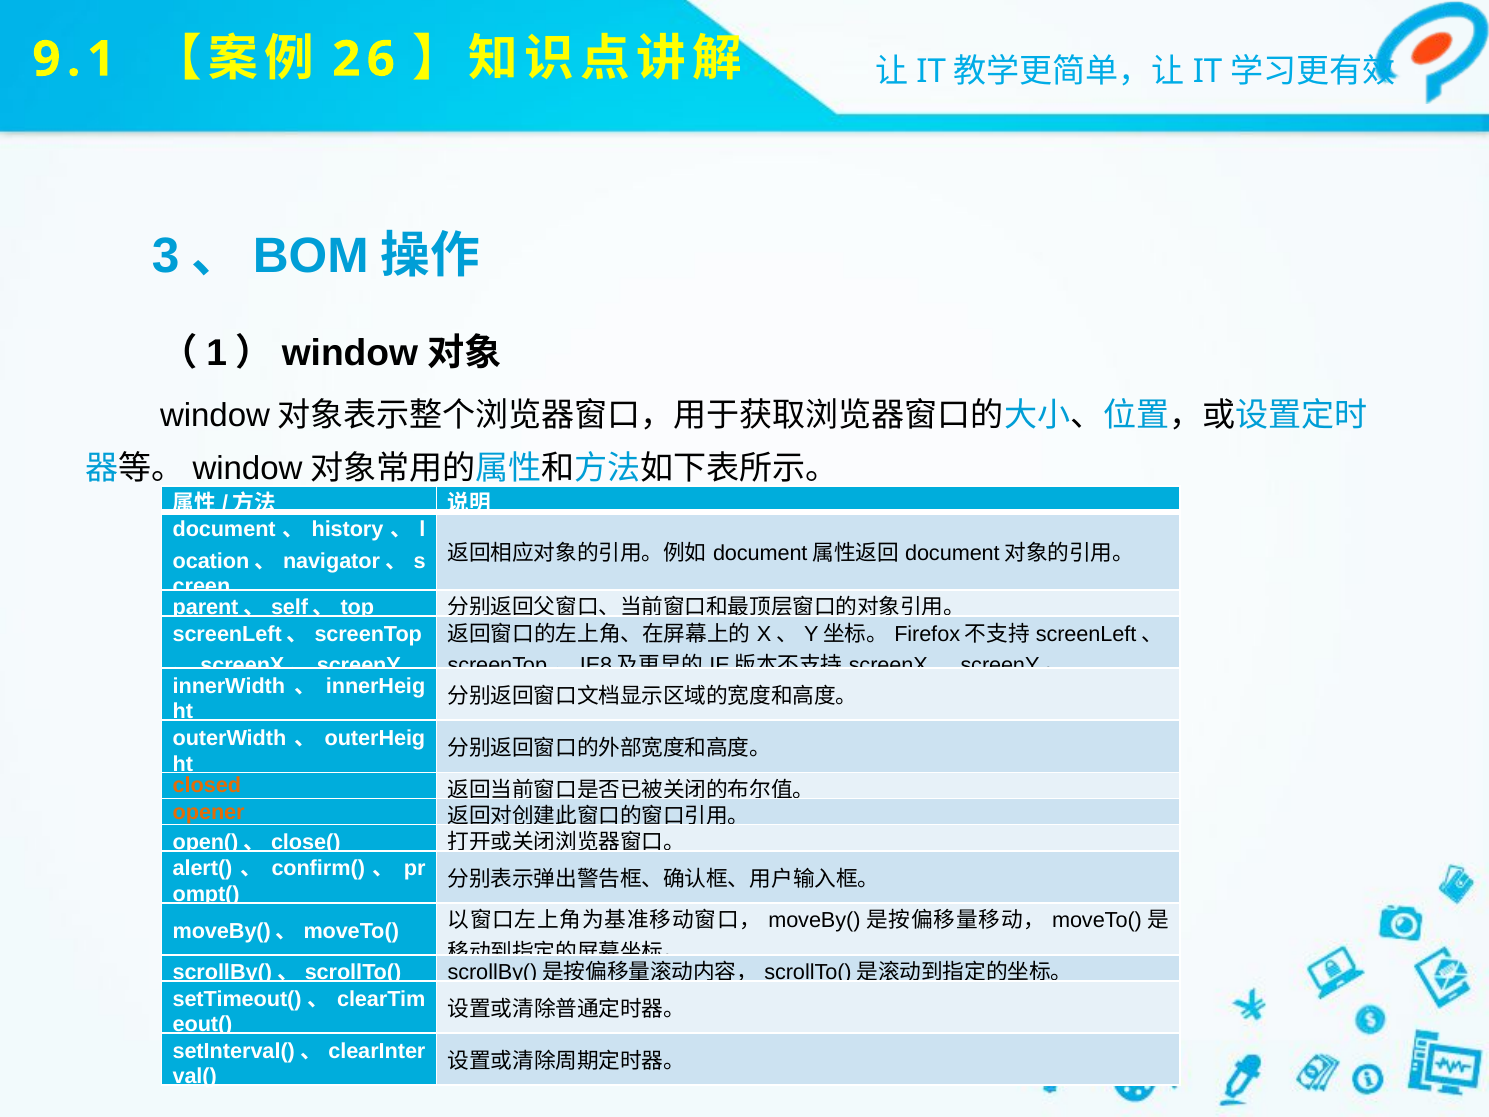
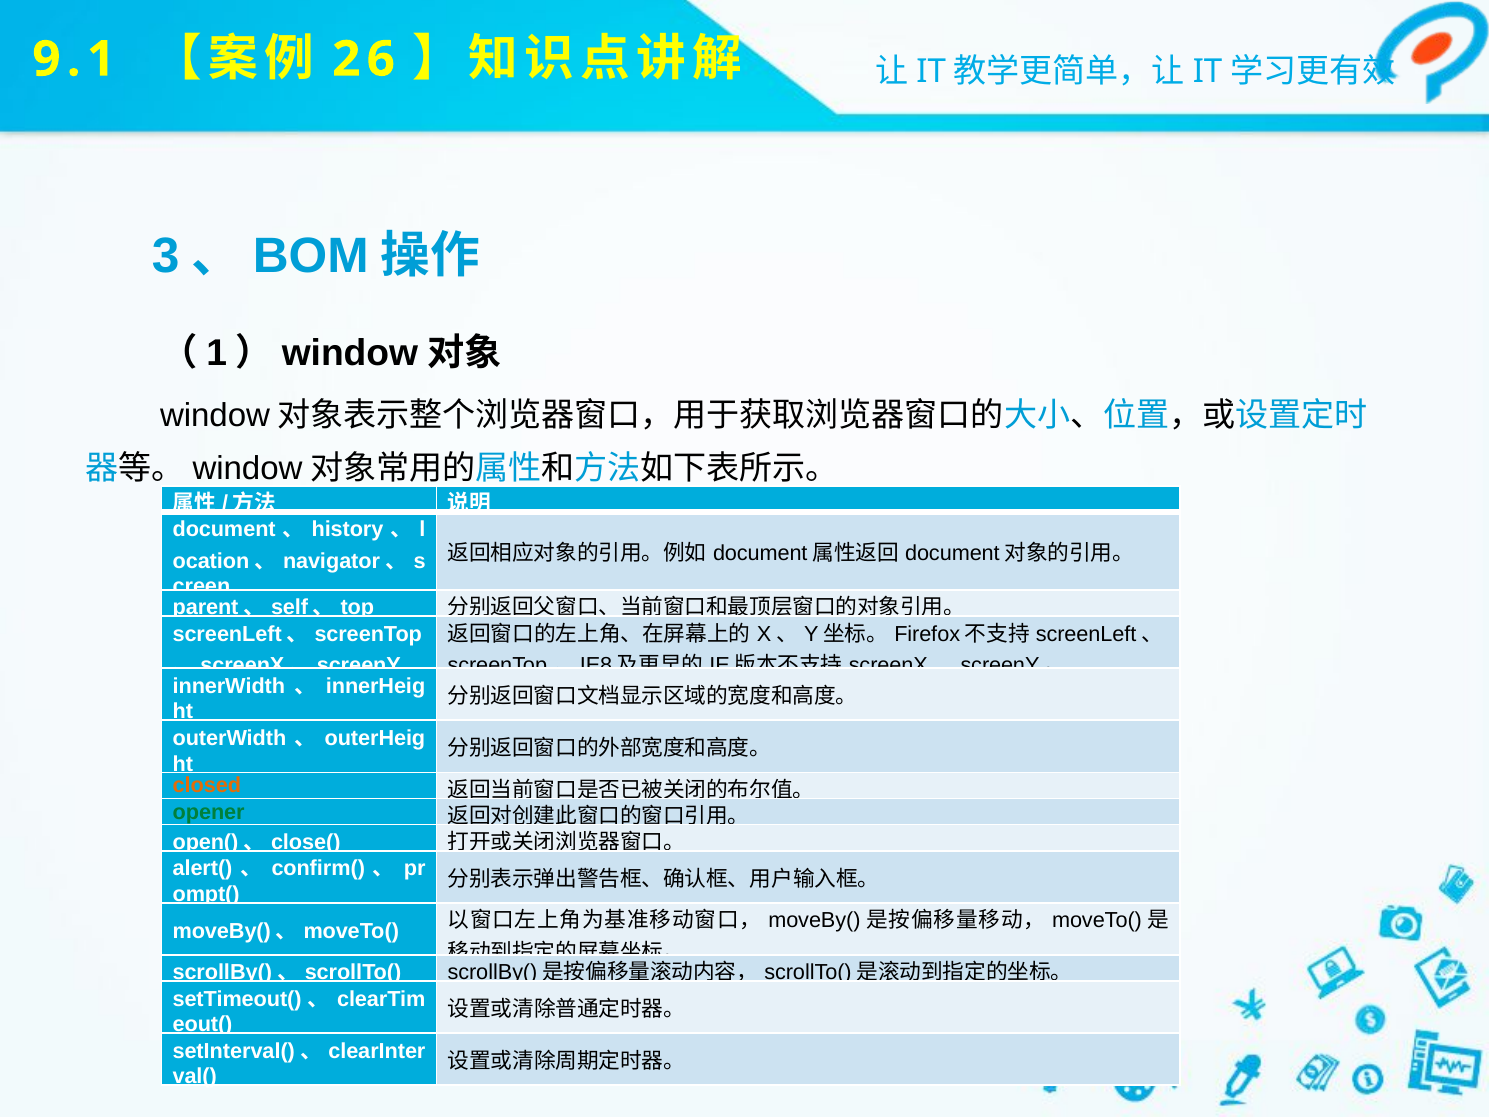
opener colour: orange -> green (209, 812)
